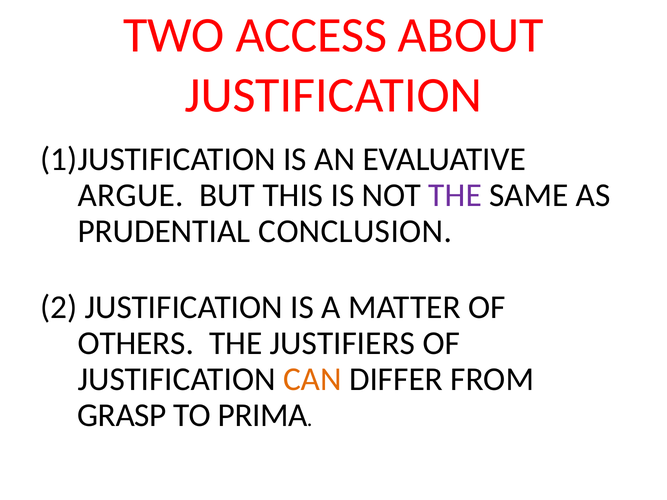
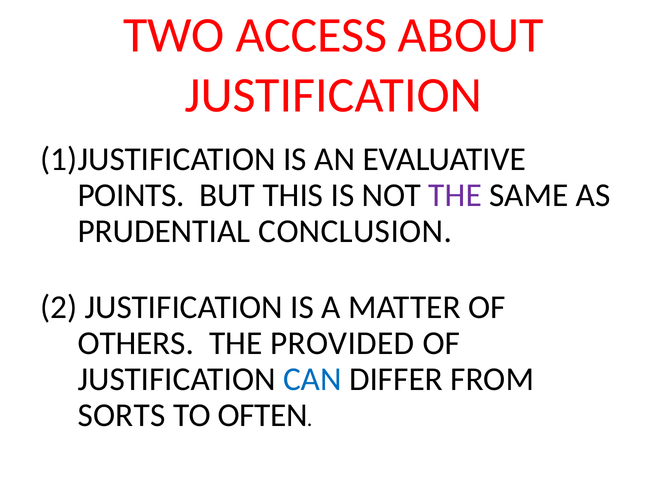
ARGUE: ARGUE -> POINTS (131, 195)
JUSTIFIERS: JUSTIFIERS -> PROVIDED (342, 343)
CAN colour: orange -> blue (312, 379)
GRASP: GRASP -> SORTS (122, 415)
PRIMA: PRIMA -> OFTEN (263, 415)
